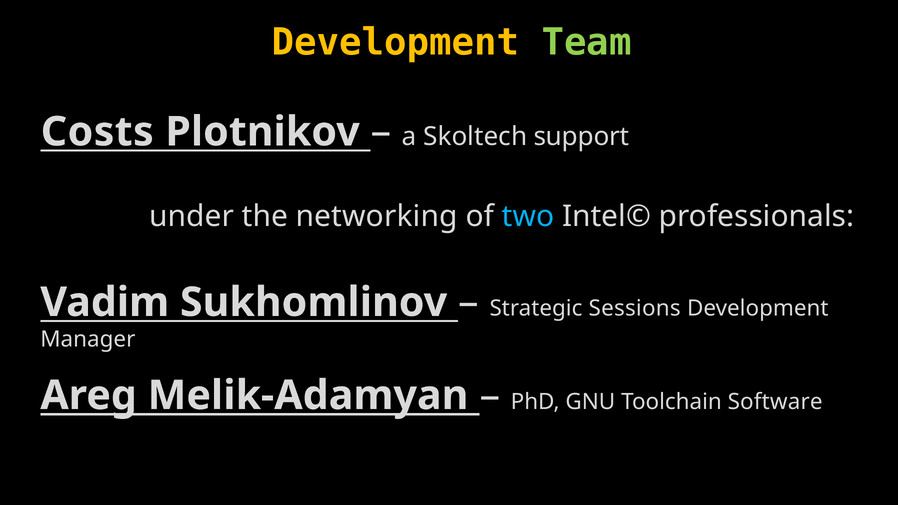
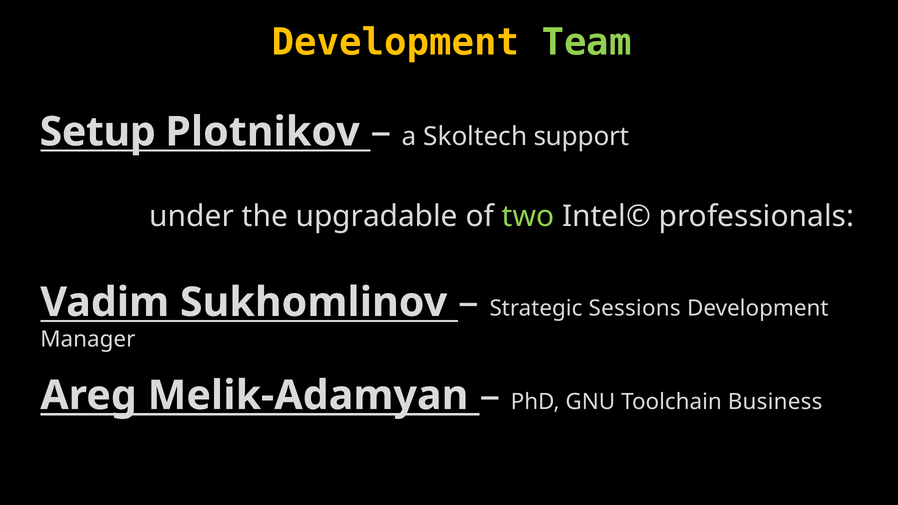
Costs: Costs -> Setup (98, 132)
networking: networking -> upgradable (377, 216)
two colour: light blue -> light green (528, 216)
Software: Software -> Business (775, 402)
